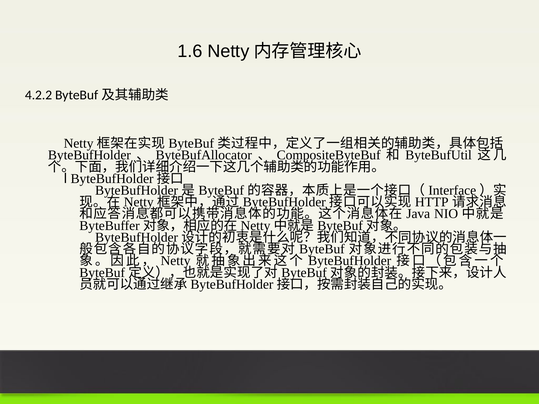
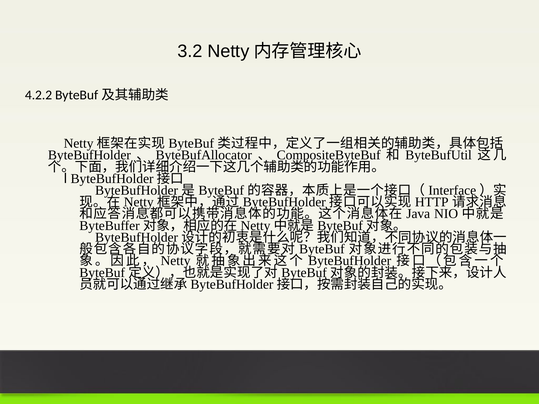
1.6: 1.6 -> 3.2 (190, 51)
